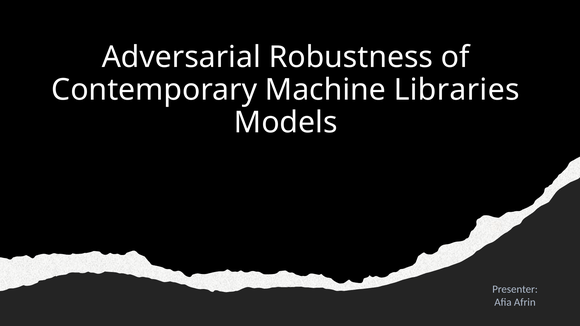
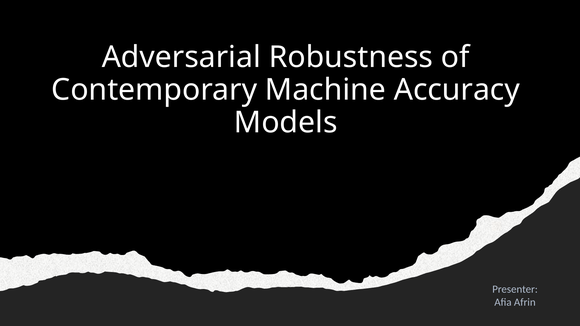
Libraries: Libraries -> Accuracy (457, 90)
